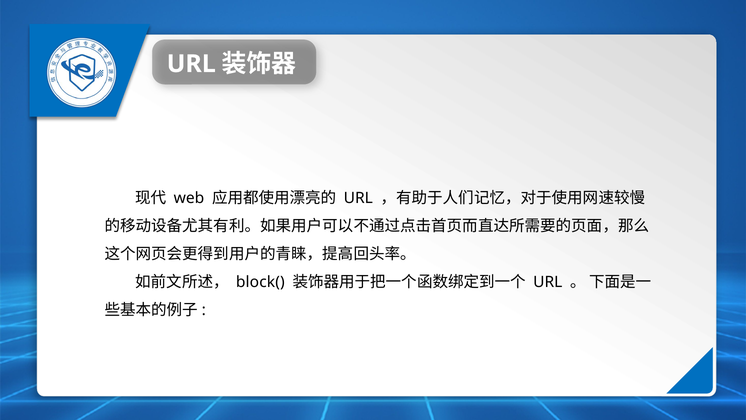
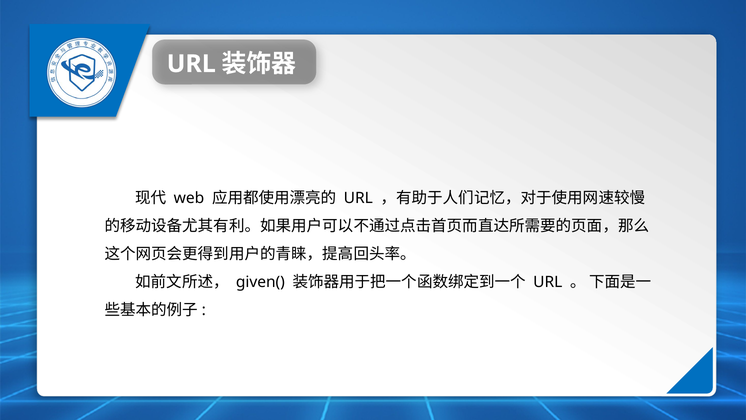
block(: block( -> given( (260, 282)
